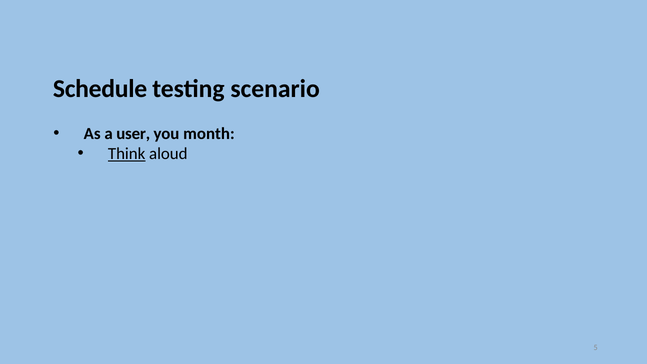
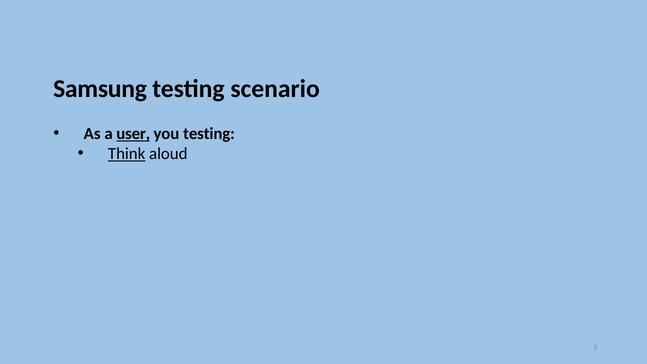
Schedule: Schedule -> Samsung (100, 89)
user underline: none -> present (133, 134)
you month: month -> testing (209, 134)
